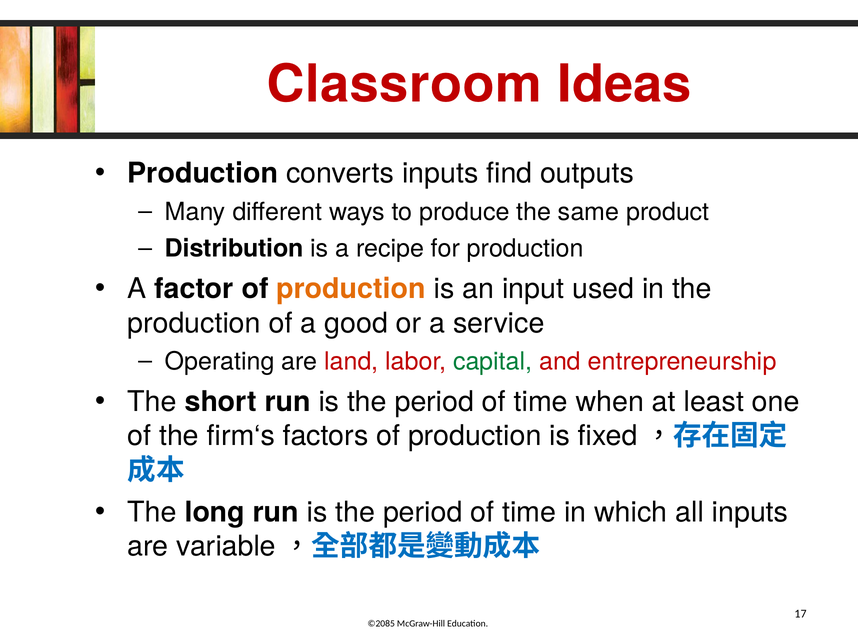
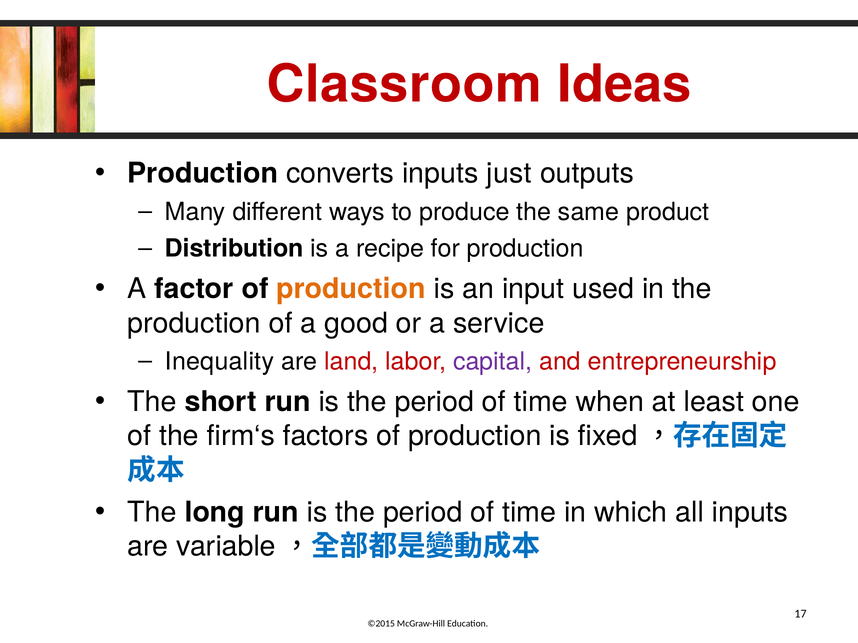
find: find -> just (509, 174)
Operating: Operating -> Inequality (220, 362)
capital colour: green -> purple (493, 362)
©2085: ©2085 -> ©2015 (381, 624)
